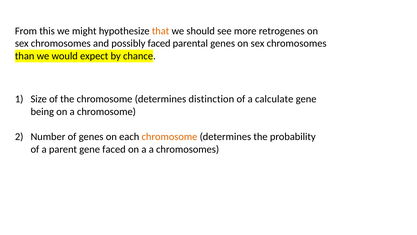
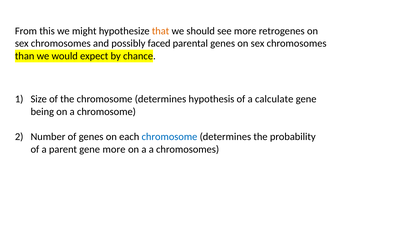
distinction: distinction -> hypothesis (211, 99)
chromosome colour: orange -> blue (169, 136)
gene faced: faced -> more (114, 149)
